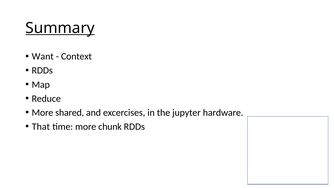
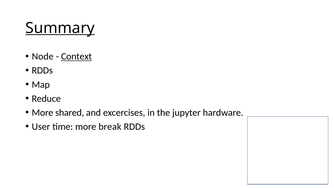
Want: Want -> Node (43, 56)
Context underline: none -> present (76, 56)
That: That -> User (41, 126)
chunk: chunk -> break (110, 126)
